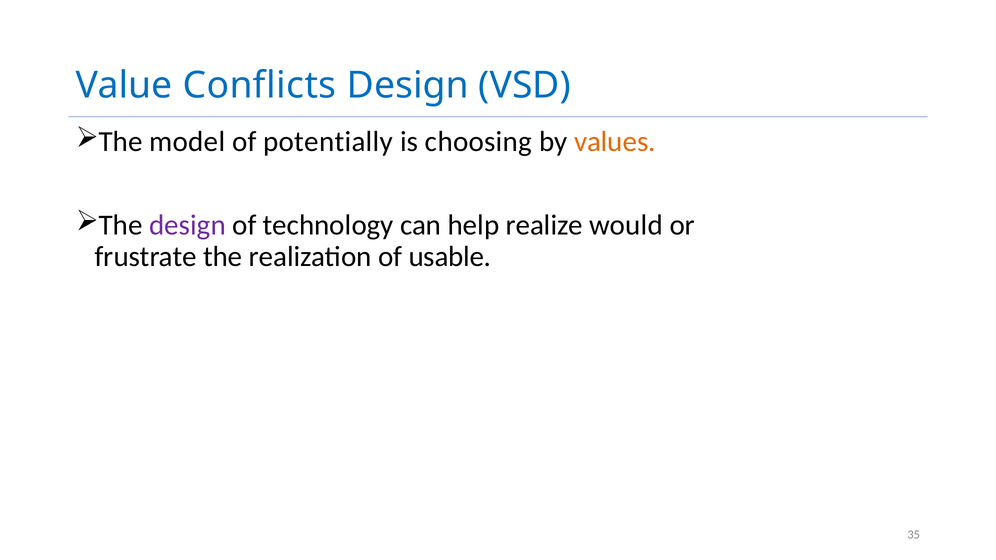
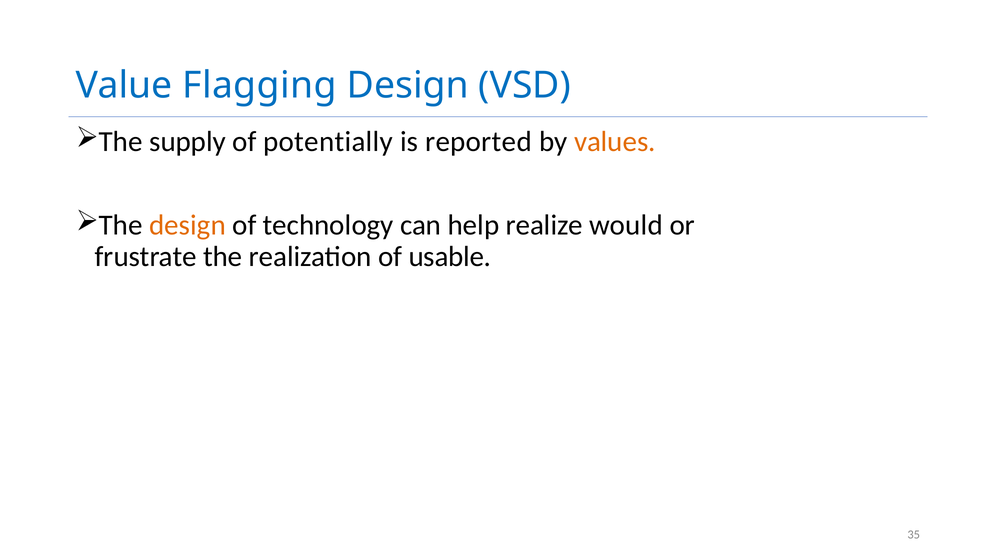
Conflicts: Conflicts -> Flagging (259, 86)
model: model -> supply (188, 142)
choosing: choosing -> reported (479, 142)
design colour: purple -> orange (187, 225)
